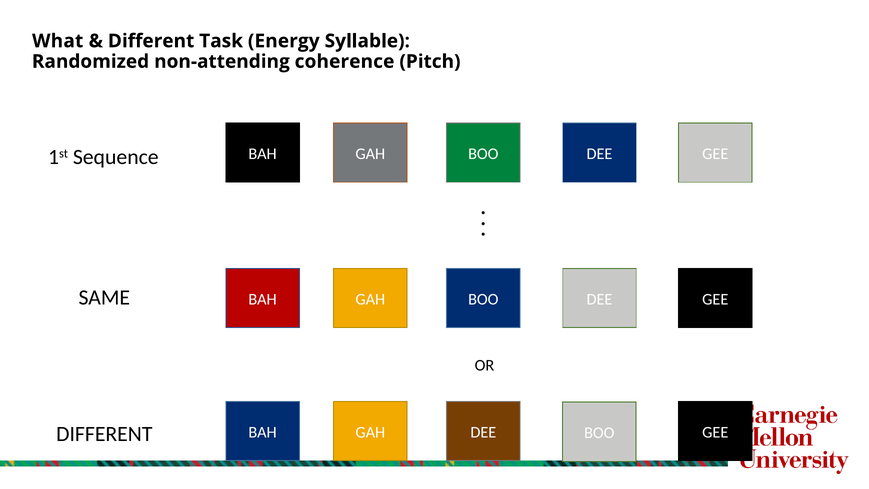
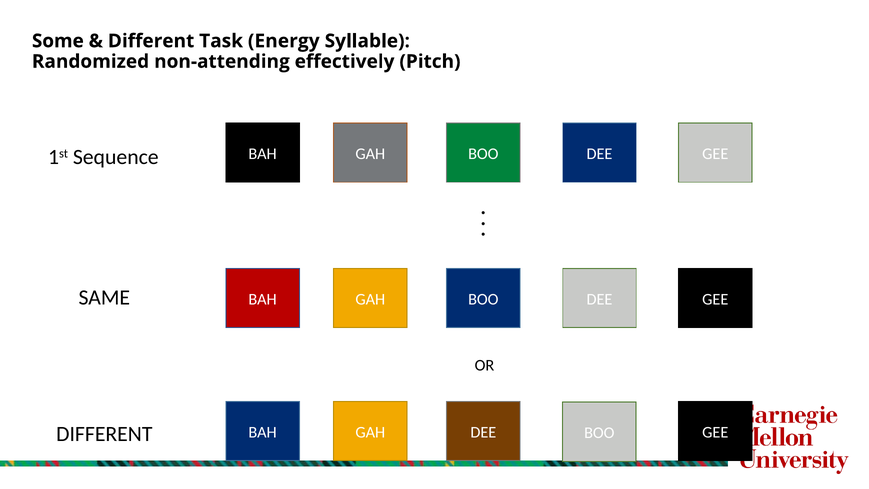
What: What -> Some (58, 41)
coherence: coherence -> effectively (345, 61)
